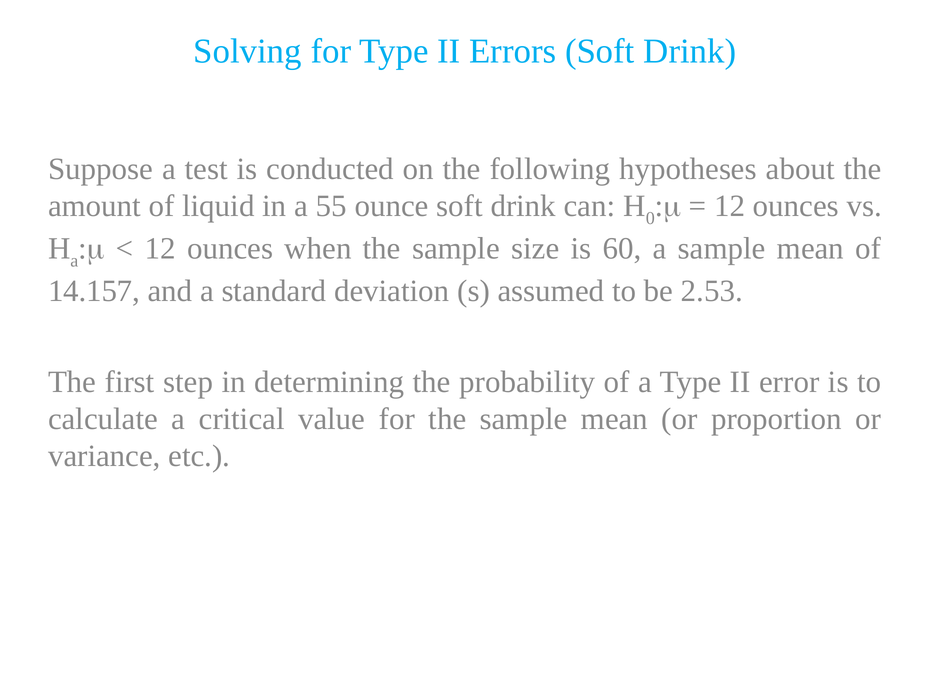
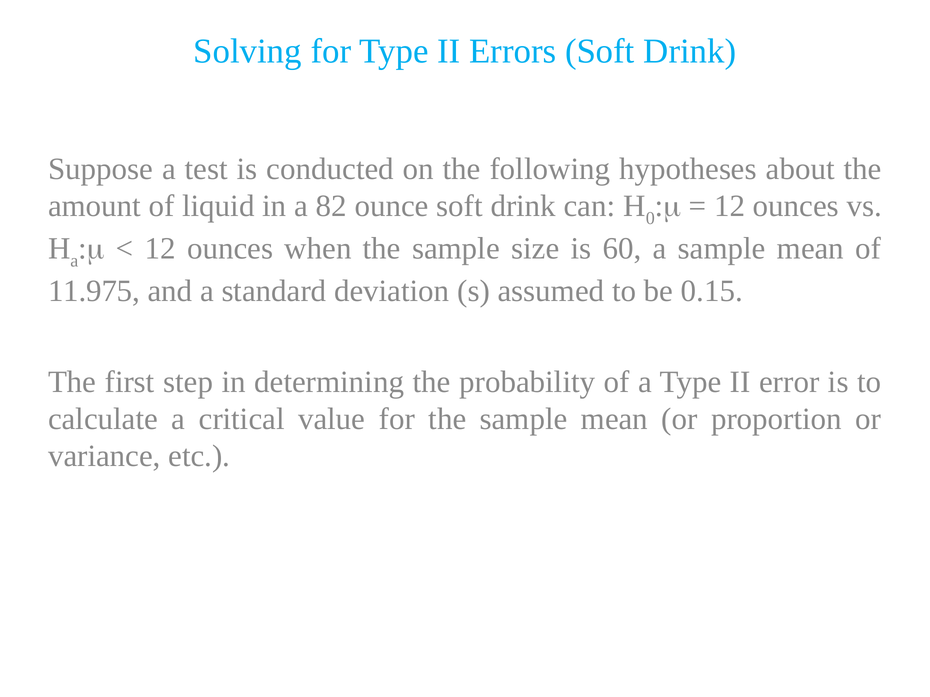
55: 55 -> 82 (331, 206)
14.157: 14.157 -> 11.975 (94, 291)
2.53: 2.53 -> 0.15 (712, 291)
